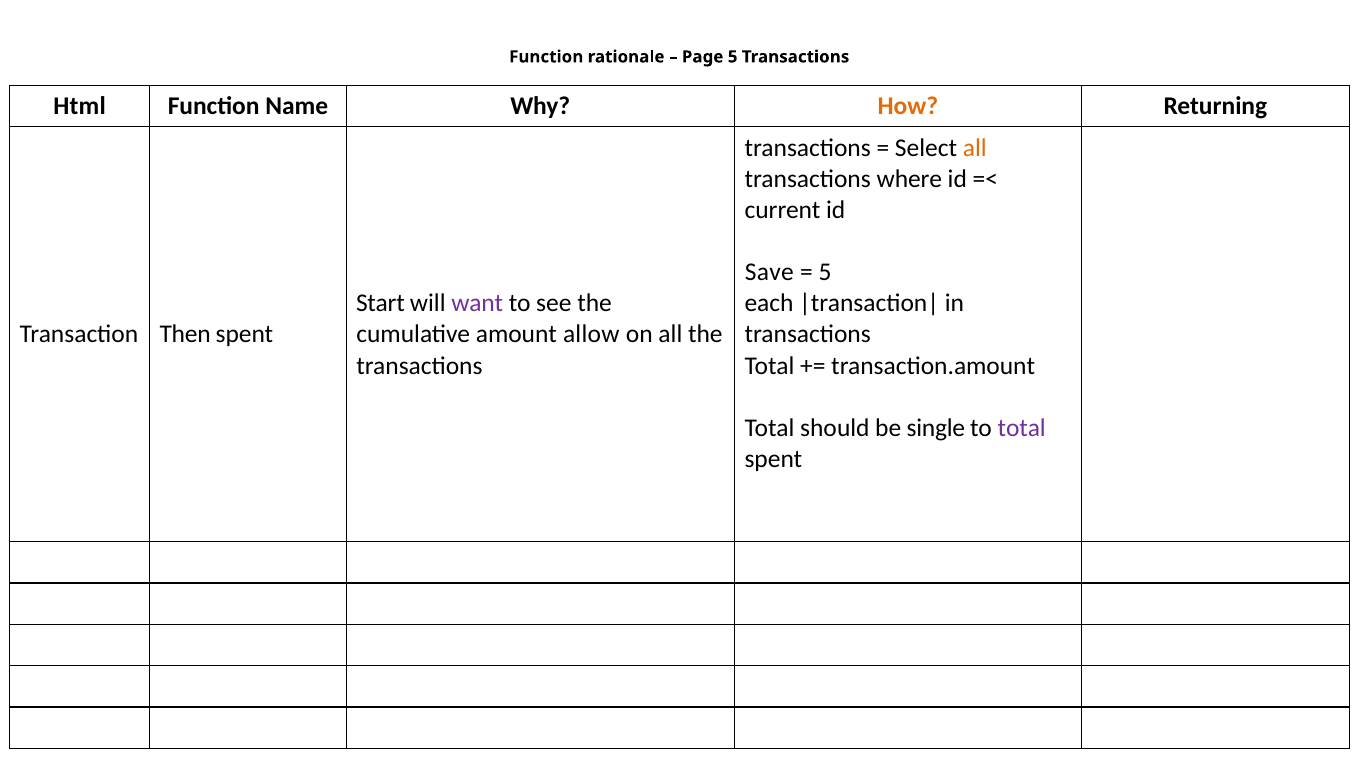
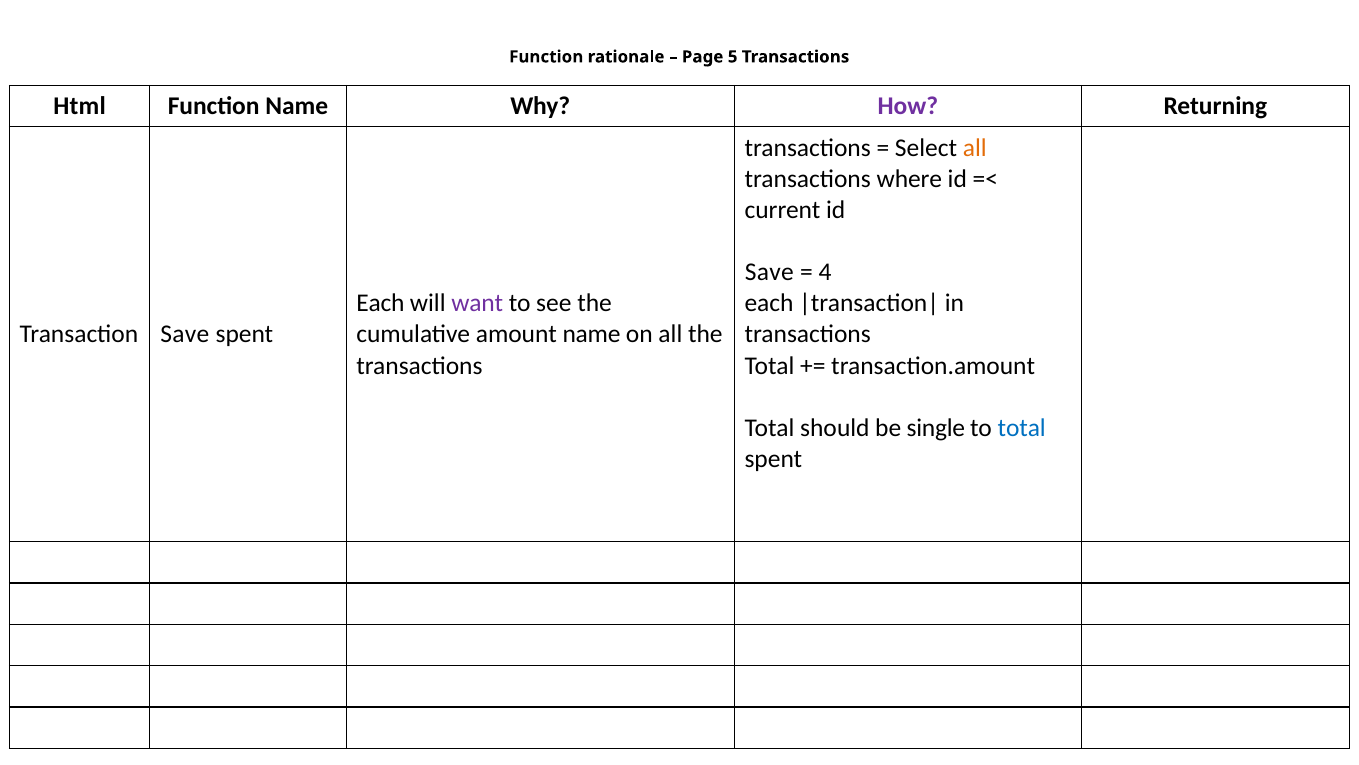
How colour: orange -> purple (908, 106)
5: 5 -> 4 (825, 272)
Start: Start -> Each (380, 303)
Transaction Then: Then -> Save (185, 334)
amount allow: allow -> name (592, 334)
total colour: purple -> blue (1022, 428)
